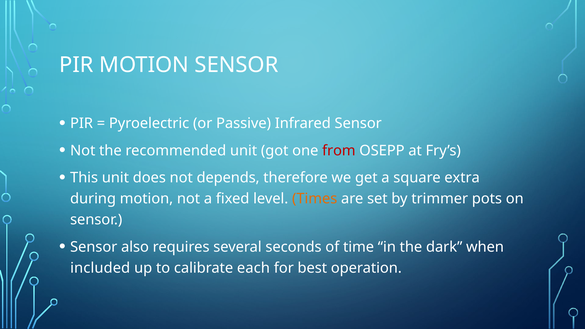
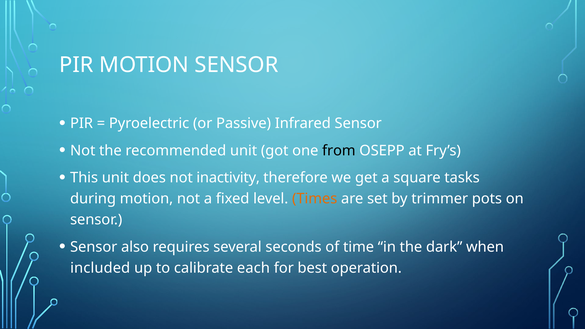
from colour: red -> black (339, 151)
depends: depends -> inactivity (228, 178)
extra: extra -> tasks (462, 178)
